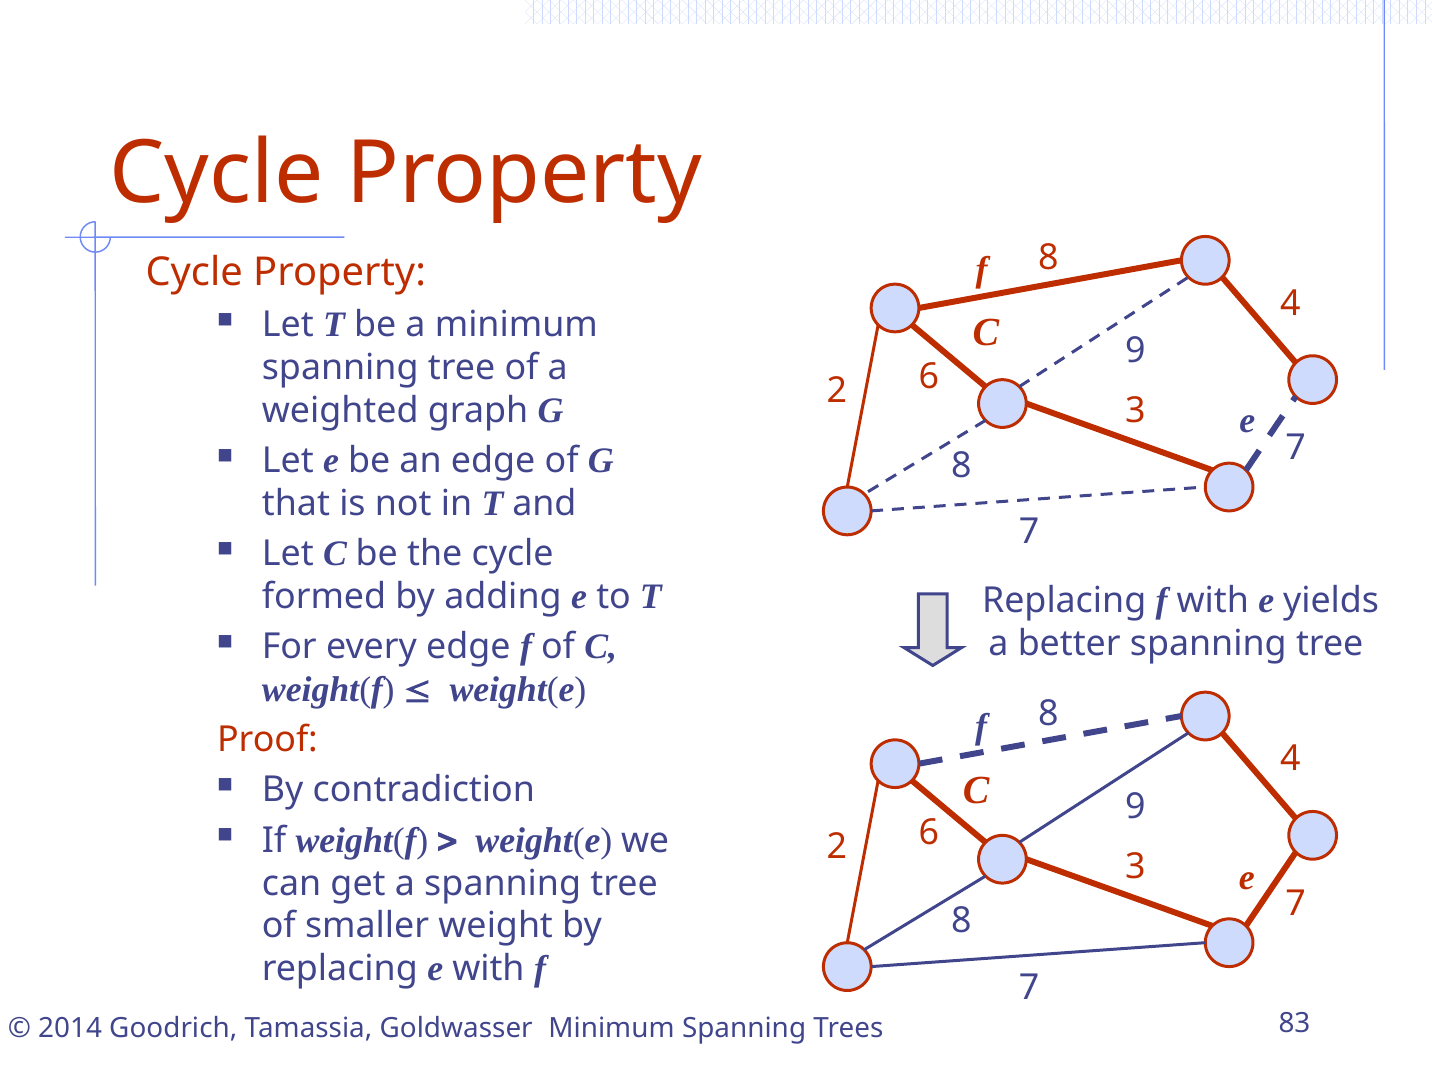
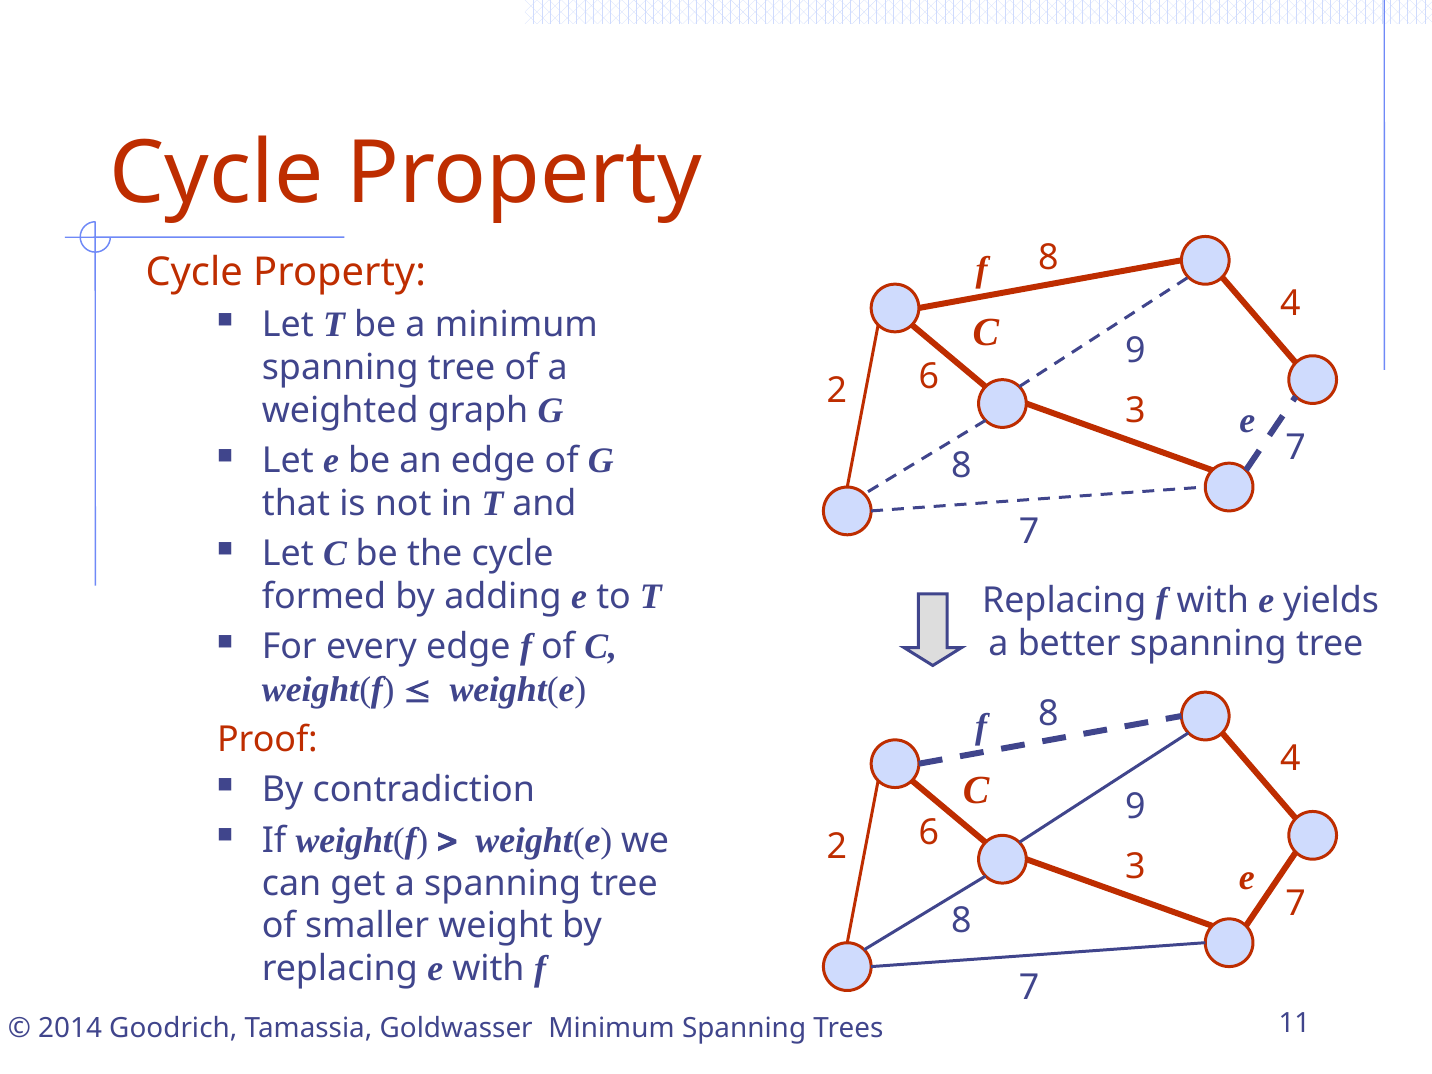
83: 83 -> 11 (1294, 1024)
